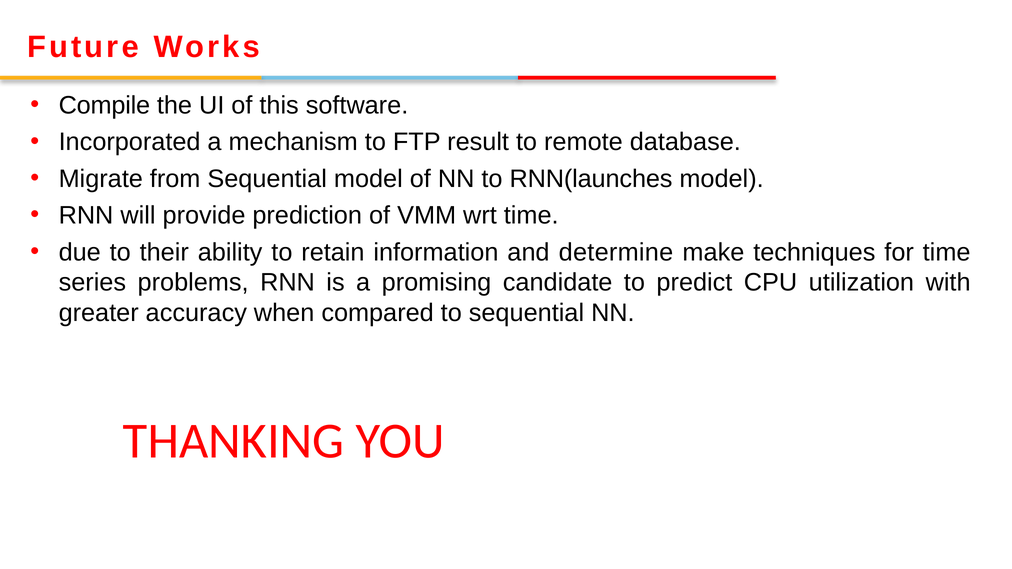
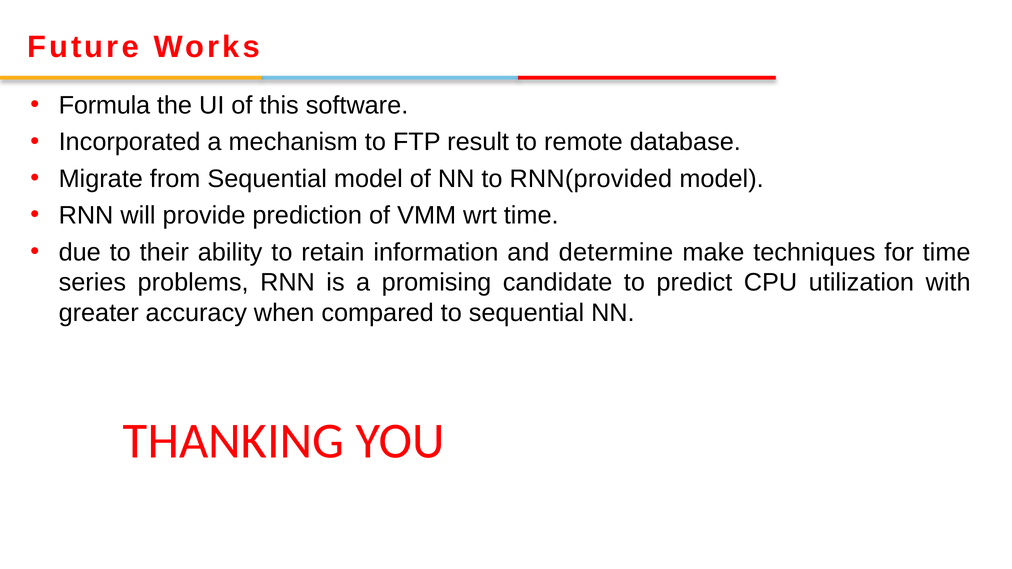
Compile: Compile -> Formula (104, 106)
RNN(launches: RNN(launches -> RNN(provided (591, 179)
